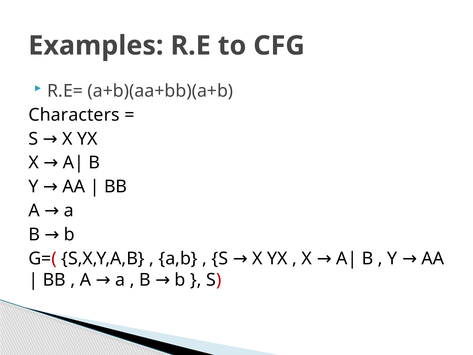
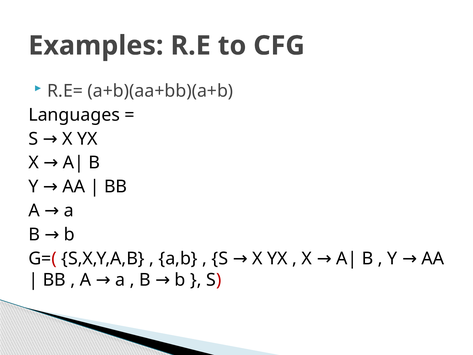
Characters: Characters -> Languages (74, 115)
